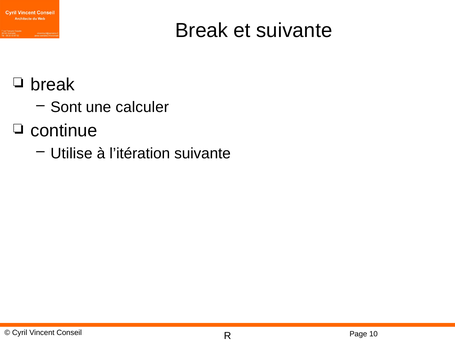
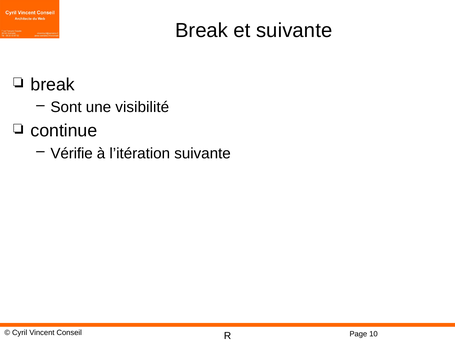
calculer: calculer -> visibilité (142, 107)
Utilise: Utilise -> Vérifie (72, 153)
